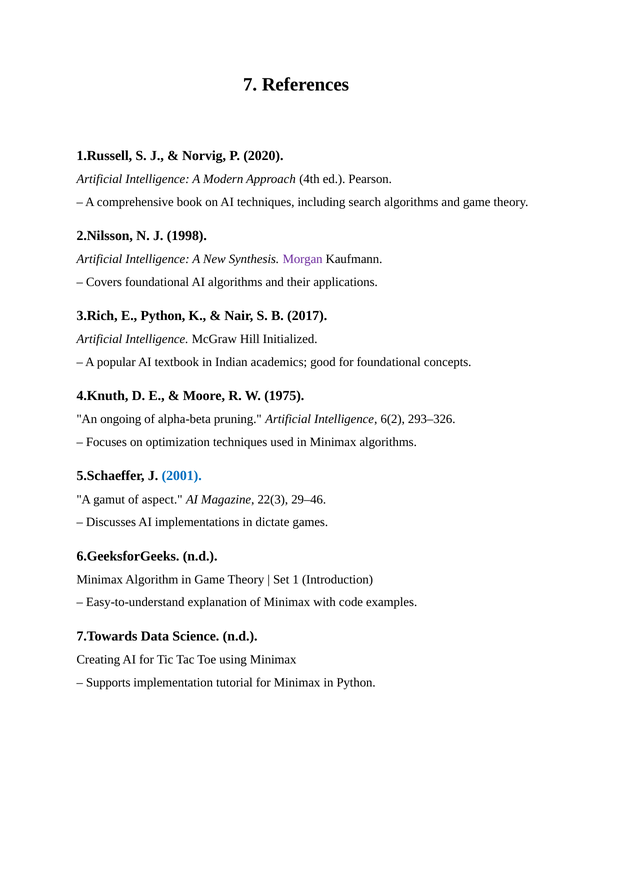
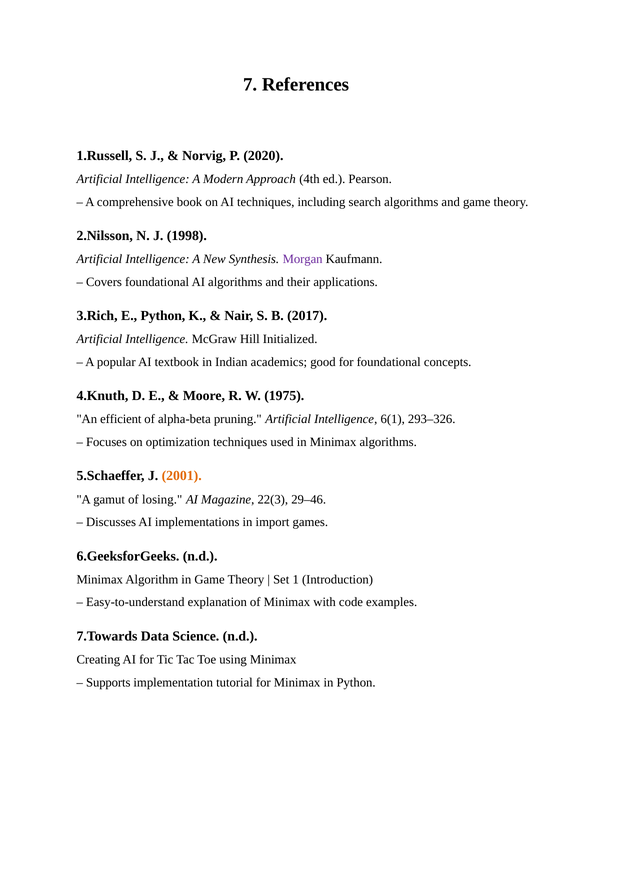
ongoing: ongoing -> efficient (121, 419)
6(2: 6(2 -> 6(1 (393, 419)
2001 colour: blue -> orange (182, 475)
aspect: aspect -> losing (162, 499)
dictate: dictate -> import (273, 522)
